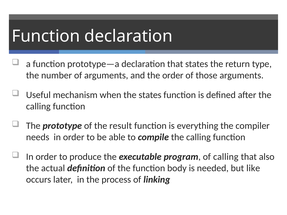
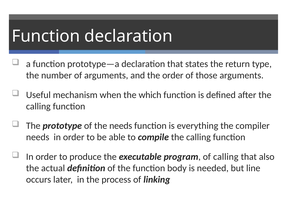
the states: states -> which (150, 95)
the result: result -> needs (121, 126)
like: like -> line (253, 168)
